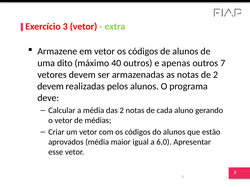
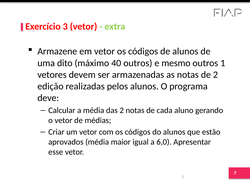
apenas: apenas -> mesmo (176, 63)
outros 7: 7 -> 1 (223, 63)
devem: devem -> edição (50, 87)
